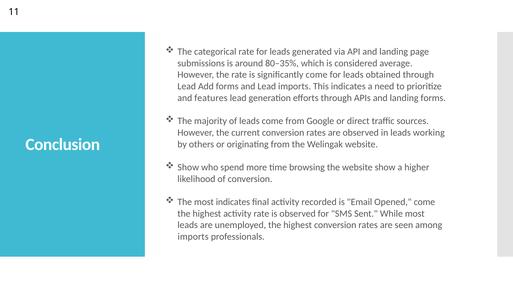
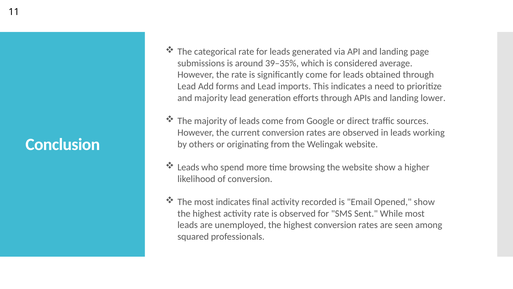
80–35%: 80–35% -> 39–35% (282, 63)
and features: features -> majority (211, 98)
landing forms: forms -> lower (433, 98)
Show: Show -> Leads (188, 167)
Opened come: come -> show (424, 202)
imports: imports -> squared (193, 236)
